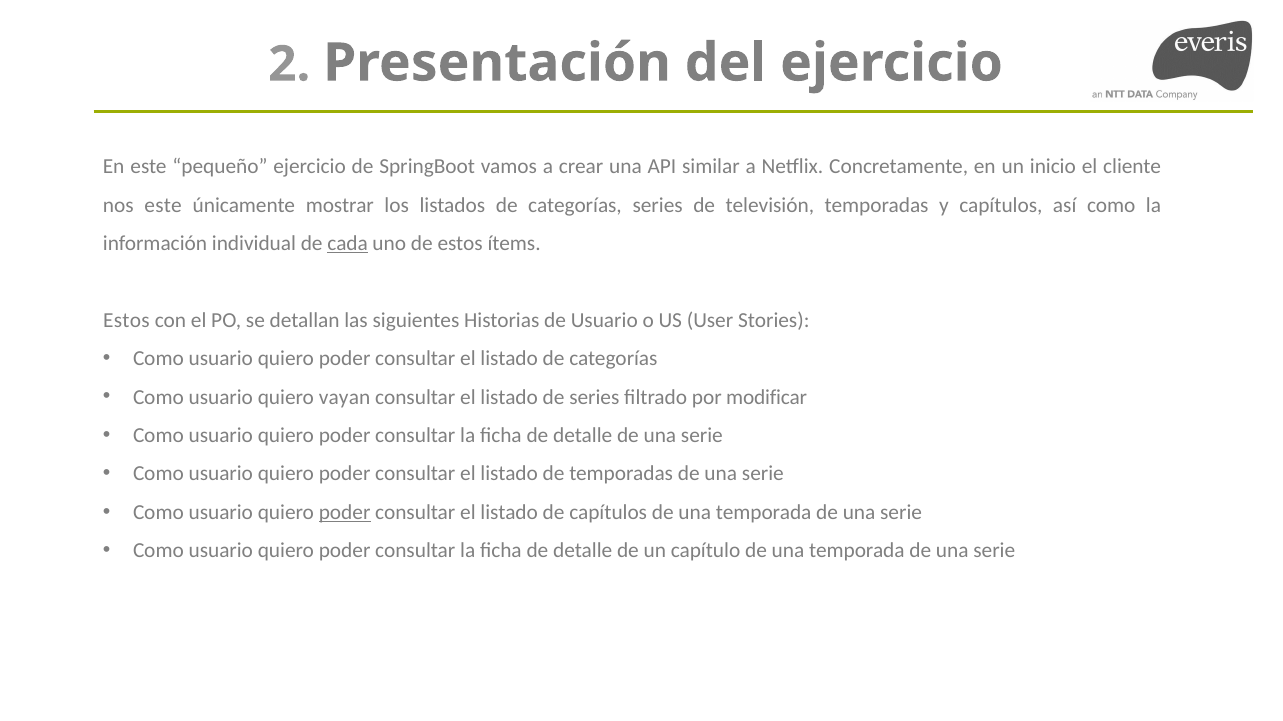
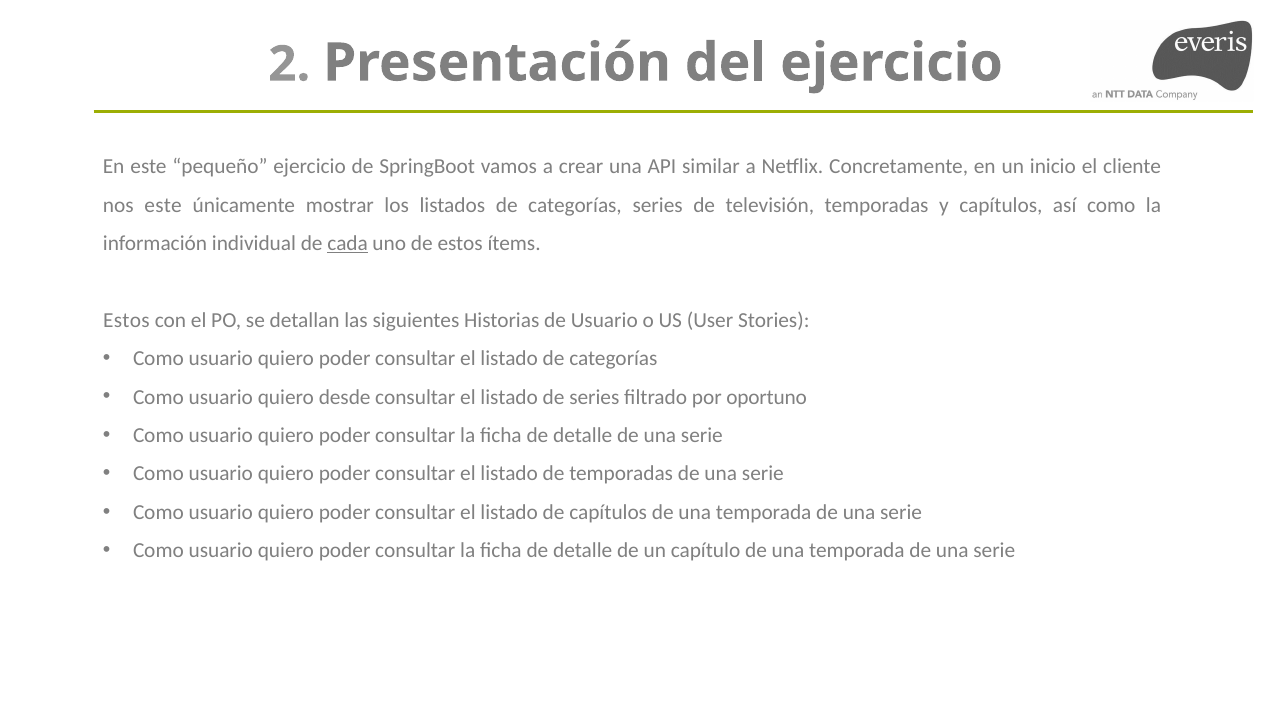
vayan: vayan -> desde (345, 397)
modificar: modificar -> oportuno (767, 397)
poder underline: present -> none (345, 513)
